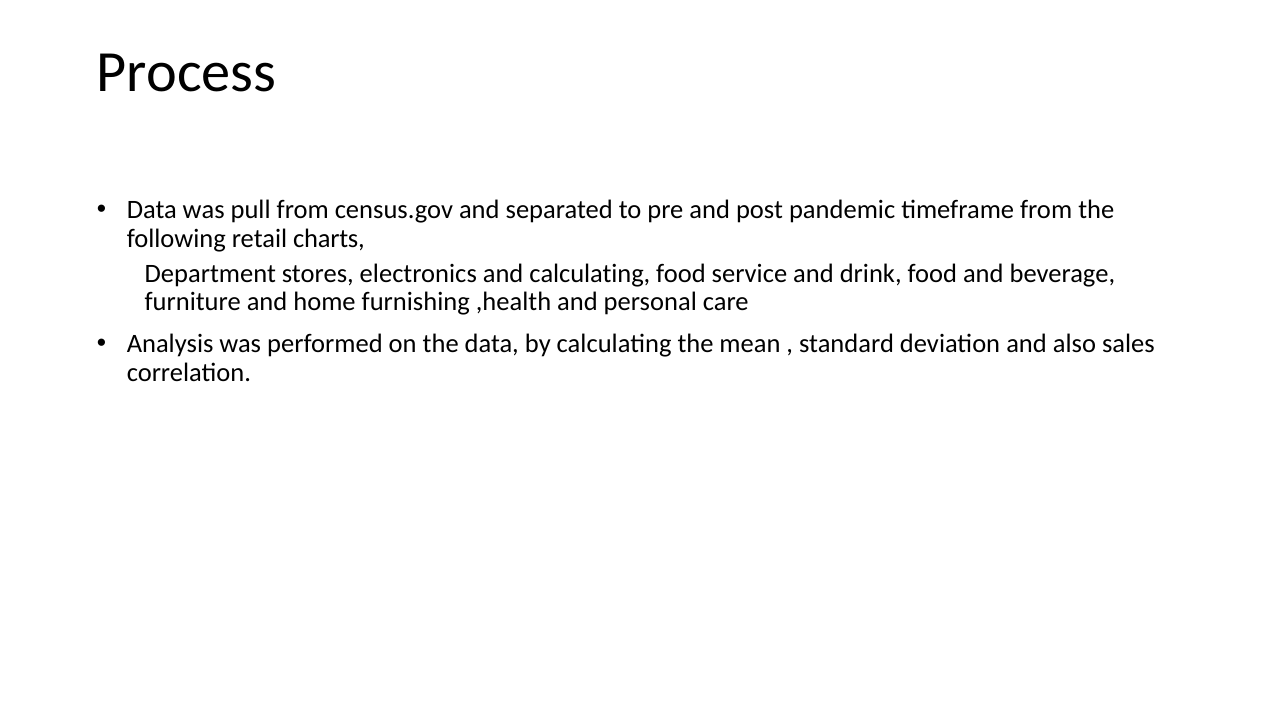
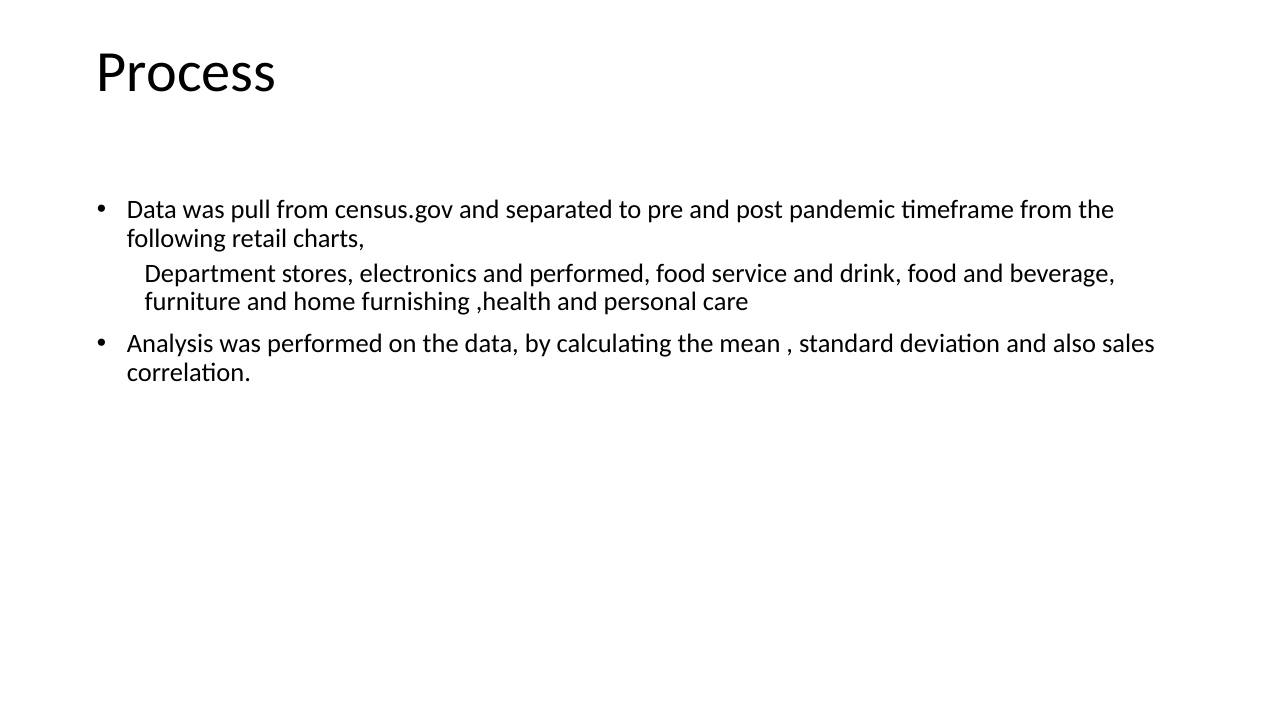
and calculating: calculating -> performed (590, 273)
